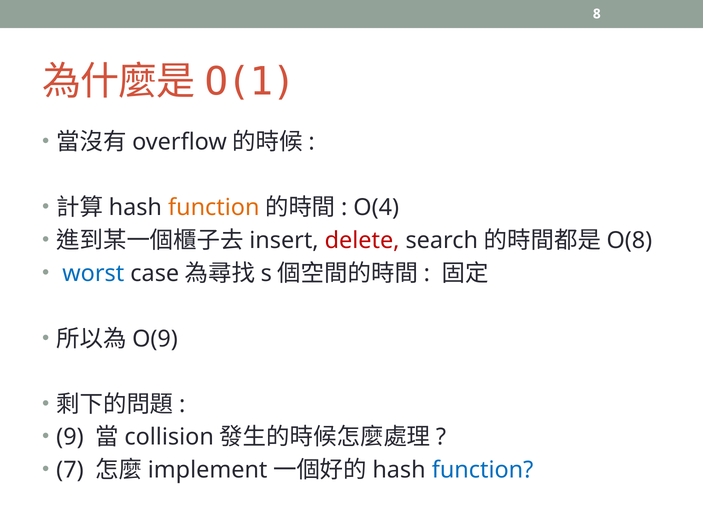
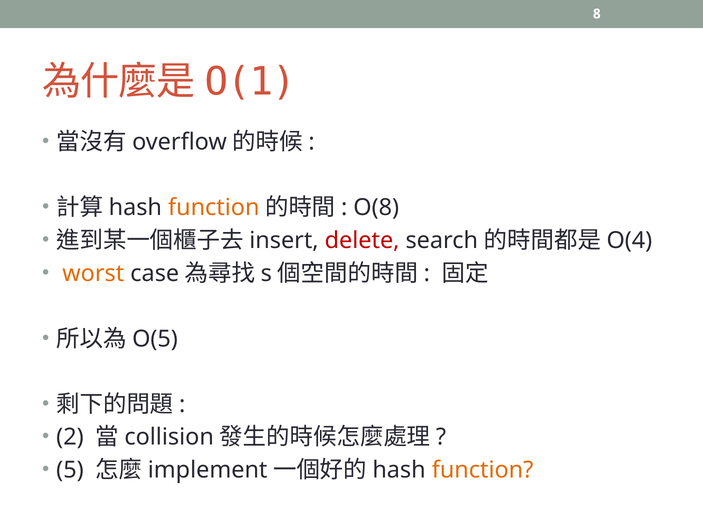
O(4: O(4 -> O(8 (376, 208)
O(8: O(8 -> O(4 (629, 241)
worst colour: blue -> orange (93, 273)
O(9: O(9 -> O(5 (155, 339)
9: 9 -> 2 (70, 437)
7: 7 -> 5 (70, 470)
function colour: blue -> orange (483, 470)
